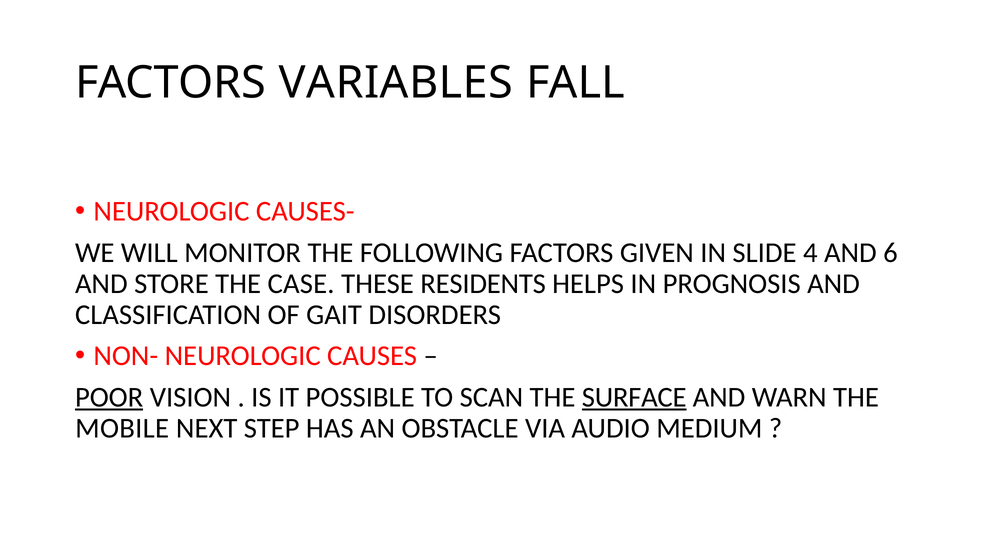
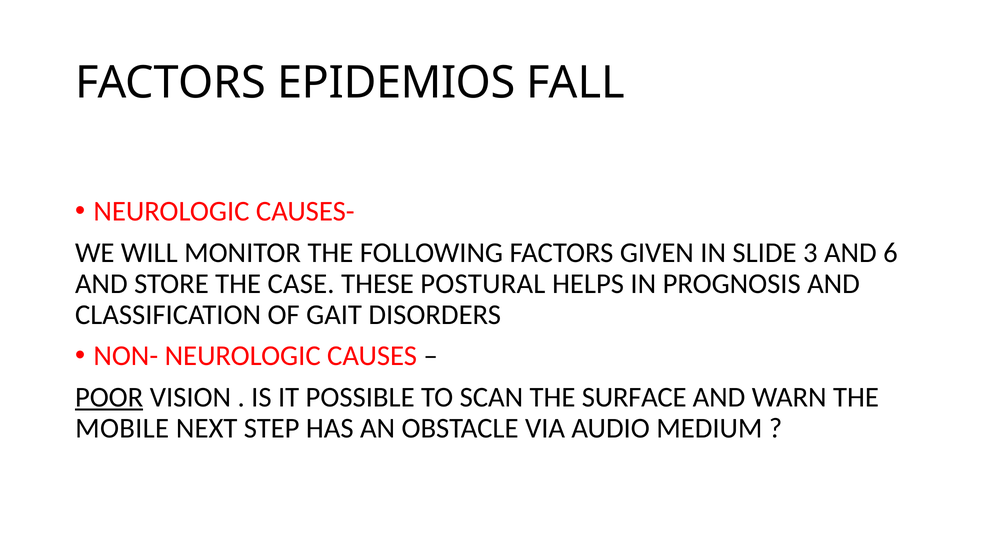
VARIABLES: VARIABLES -> EPIDEMIOS (396, 83)
4: 4 -> 3 (810, 252)
RESIDENTS: RESIDENTS -> POSTURAL (483, 283)
SURFACE underline: present -> none (634, 397)
